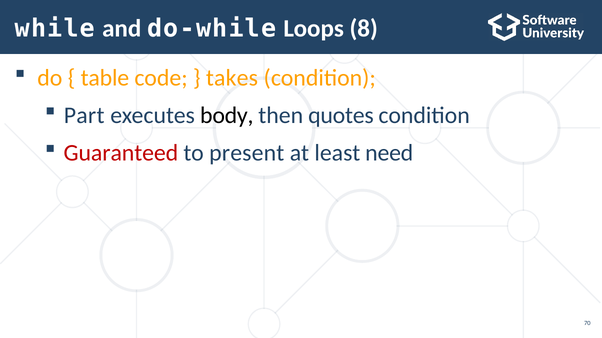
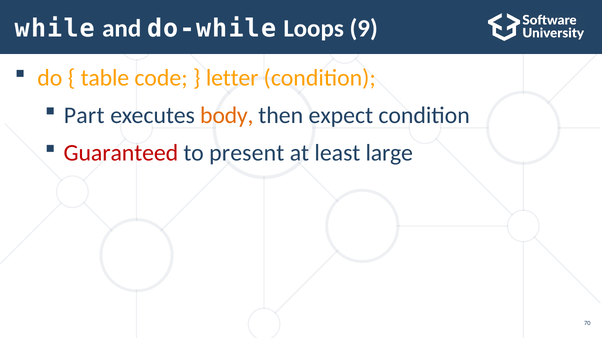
8: 8 -> 9 (364, 29)
takes: takes -> letter (232, 78)
body colour: black -> orange (227, 116)
quotes: quotes -> expect (341, 116)
need: need -> large (389, 153)
